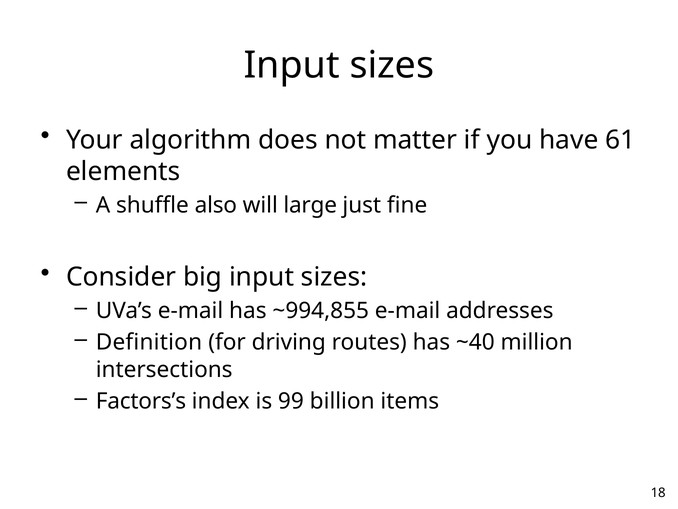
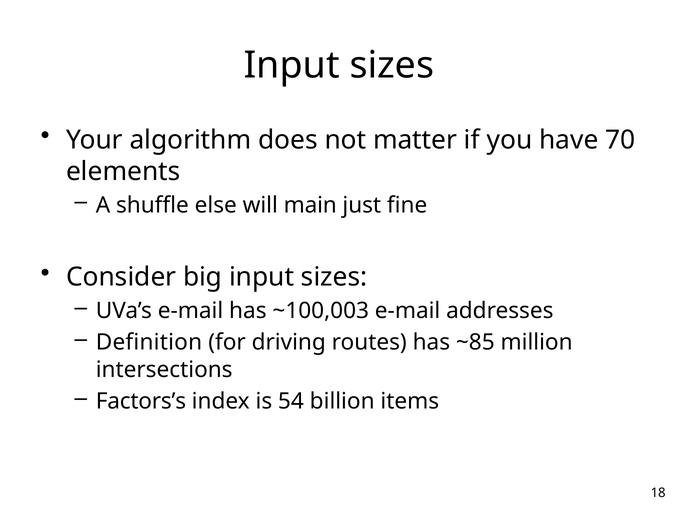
61: 61 -> 70 (620, 140)
also: also -> else (216, 205)
large: large -> main (310, 205)
~994,855: ~994,855 -> ~100,003 (321, 311)
~40: ~40 -> ~85 (475, 342)
99: 99 -> 54 (291, 401)
